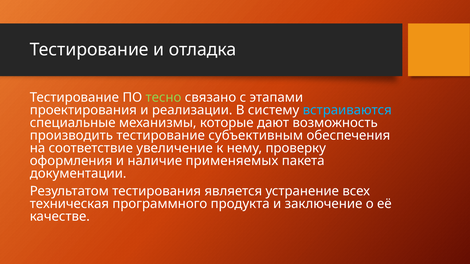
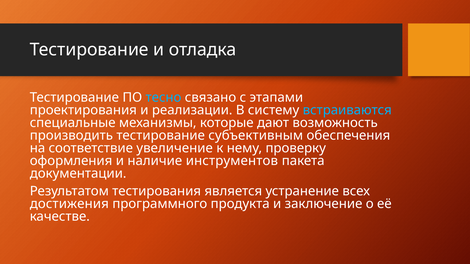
тесно colour: light green -> light blue (164, 98)
применяемых: применяемых -> инструментов (232, 161)
техническая: техническая -> достижения (69, 204)
